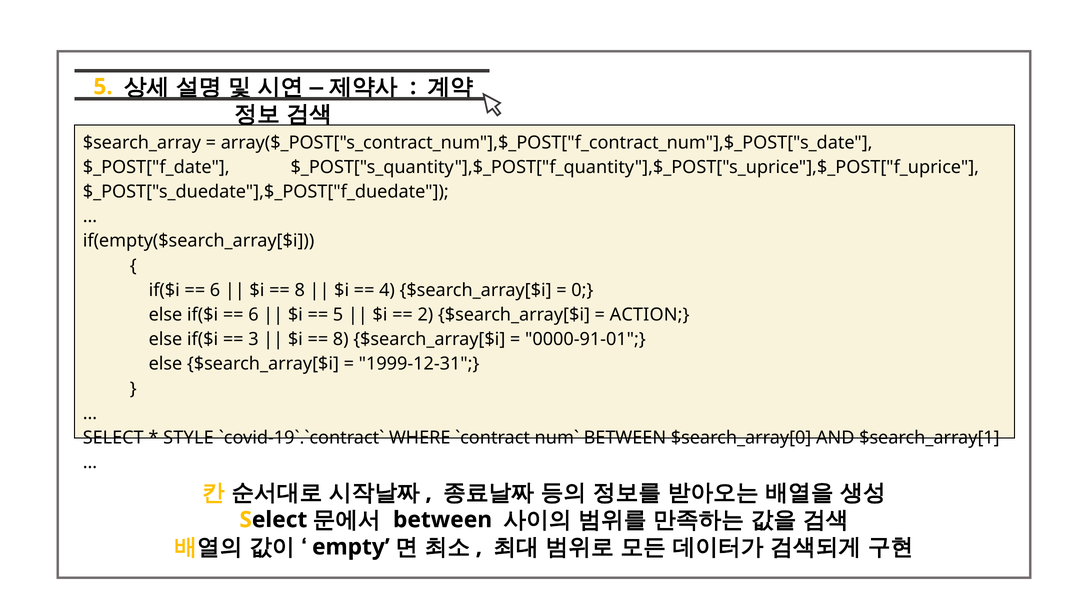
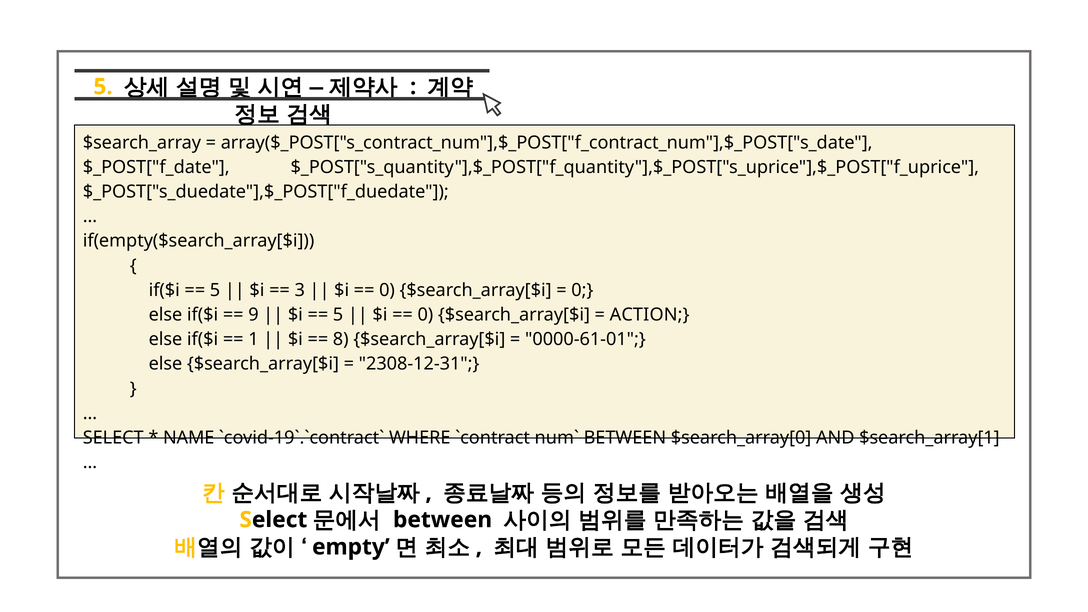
6: 6 -> 5 (215, 290)
8: 8 -> 3 (300, 290)
4: 4 -> 0 (387, 290)
6: 6 -> 9 (253, 315)
2: 2 -> 0 (425, 315)
3: 3 -> 1 (253, 339)
0000-91-01: 0000-91-01 -> 0000-61-01 (585, 339)
1999-12-31: 1999-12-31 -> 2308-12-31 (419, 364)
STYLE: STYLE -> NAME (189, 438)
